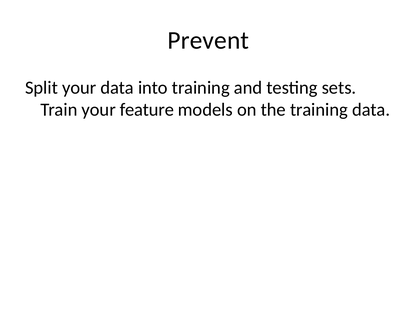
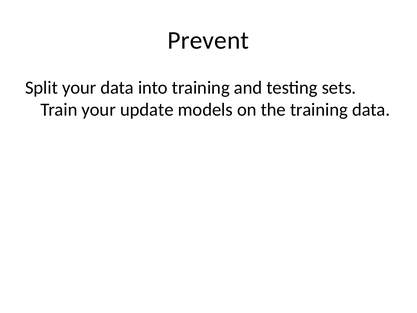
feature: feature -> update (147, 110)
